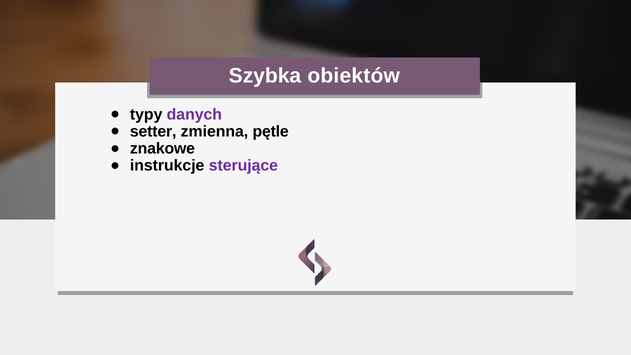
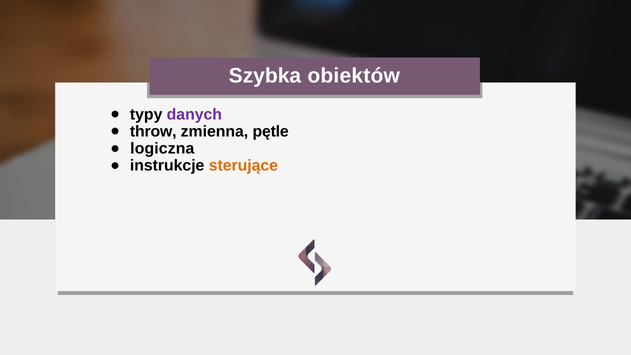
setter: setter -> throw (153, 131)
znakowe: znakowe -> logiczna (162, 148)
sterujące colour: purple -> orange (243, 165)
